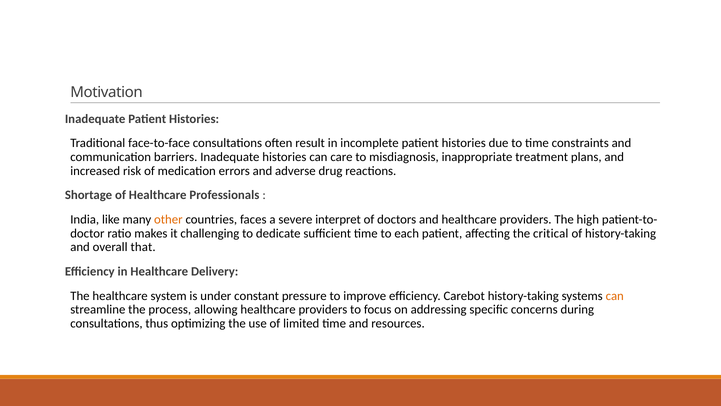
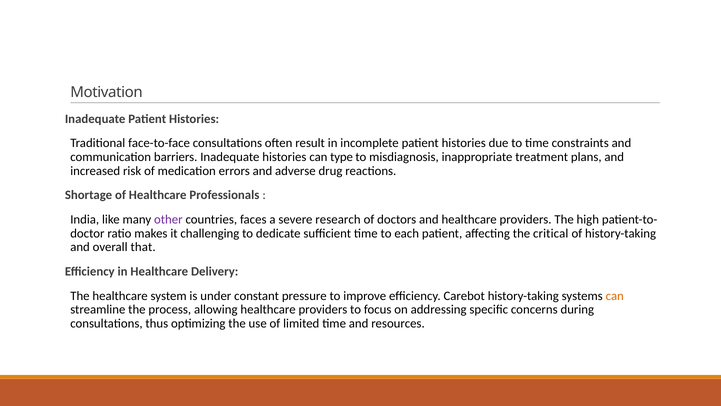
care: care -> type (341, 157)
other colour: orange -> purple (168, 219)
interpret: interpret -> research (338, 219)
